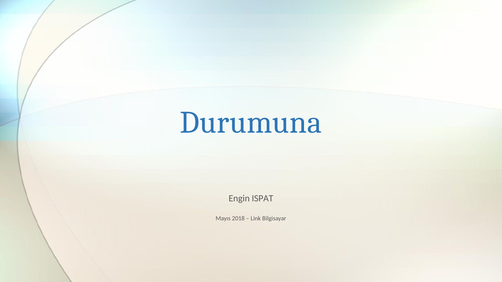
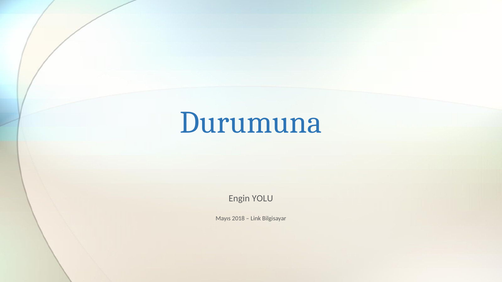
ISPAT: ISPAT -> YOLU (262, 199)
